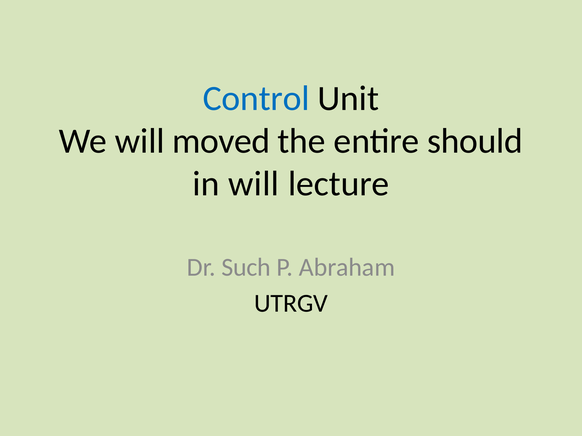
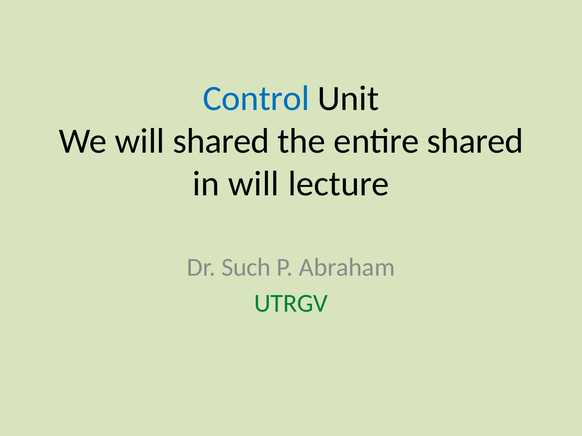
will moved: moved -> shared (221, 141)
entire should: should -> shared (475, 141)
UTRGV colour: black -> green (291, 304)
